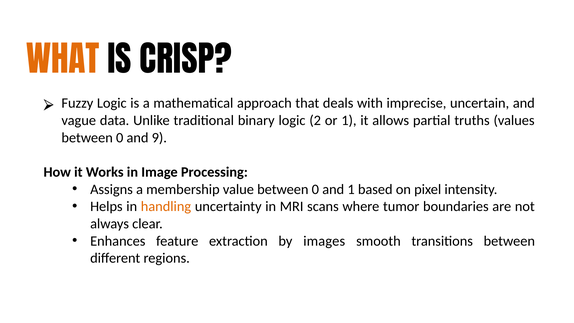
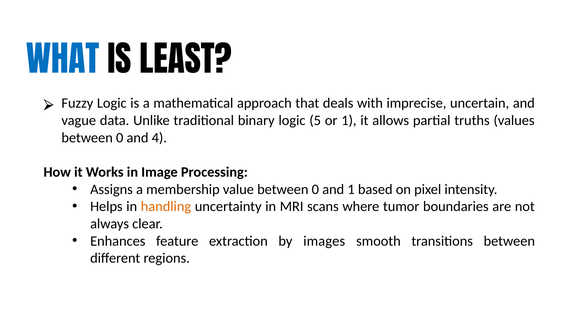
WHAT colour: orange -> blue (63, 61)
CRISP: CRISP -> LEAST (186, 61)
2: 2 -> 5 (315, 120)
9: 9 -> 4 (159, 138)
